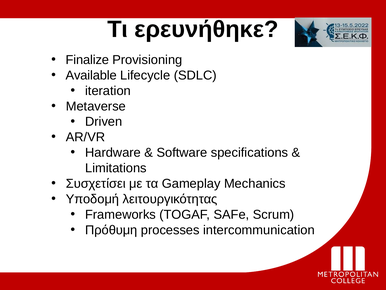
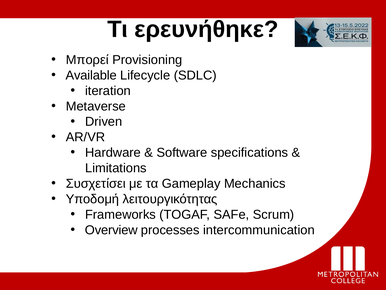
Finalize: Finalize -> Μπορεί (87, 60)
Πρόθυμη: Πρόθυμη -> Overview (111, 230)
